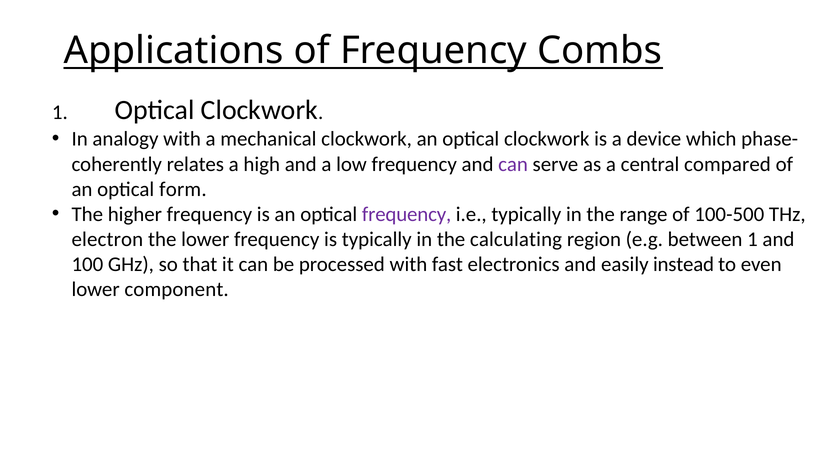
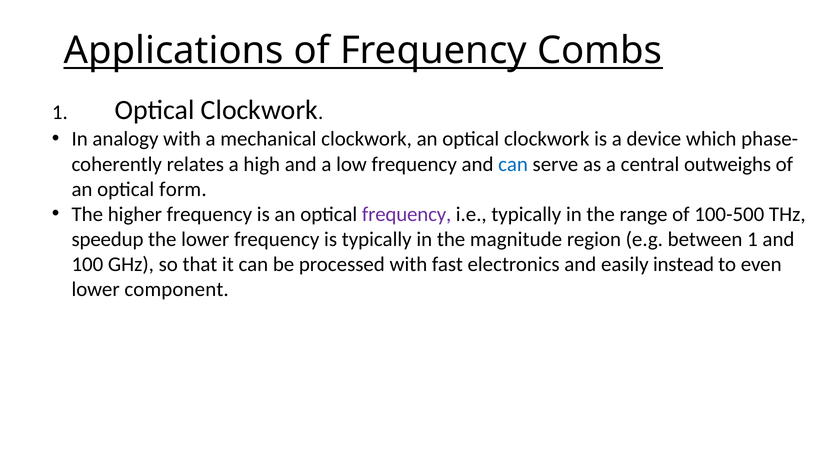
can colour: purple -> blue (513, 164)
compared: compared -> outweighs (728, 164)
electron: electron -> speedup (108, 239)
calculating: calculating -> magnitude (516, 239)
